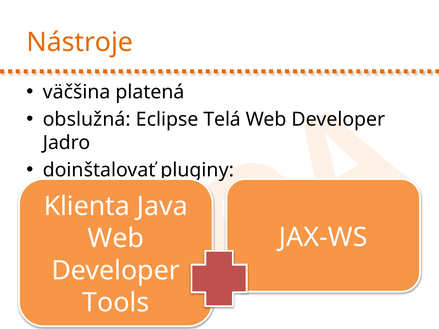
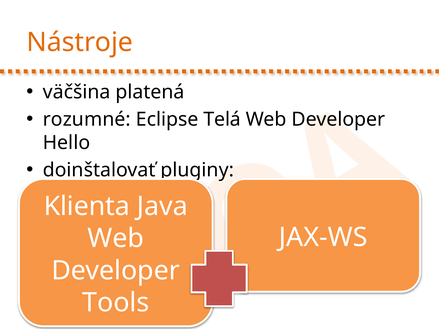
obslužná: obslužná -> rozumné (87, 119)
Jadro: Jadro -> Hello (67, 143)
